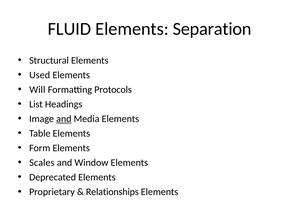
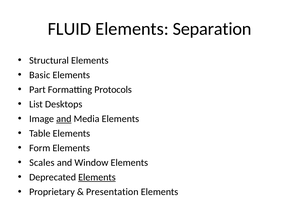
Used: Used -> Basic (40, 75)
Will: Will -> Part (37, 90)
Headings: Headings -> Desktops (64, 104)
Elements underline: none -> present (97, 177)
Relationships: Relationships -> Presentation (112, 192)
